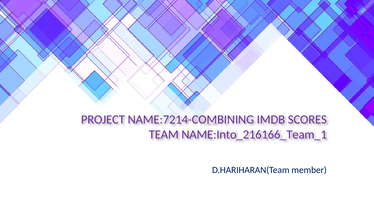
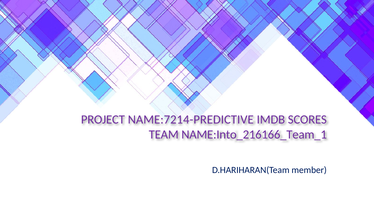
NAME:7214-COMBINING: NAME:7214-COMBINING -> NAME:7214-PREDICTIVE (191, 119)
